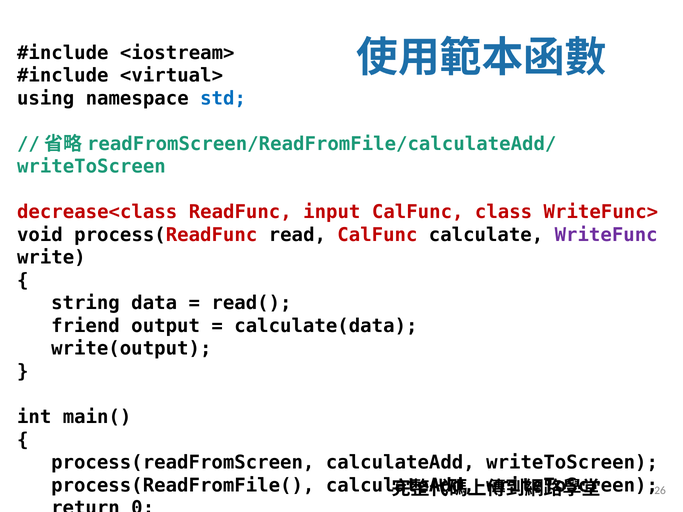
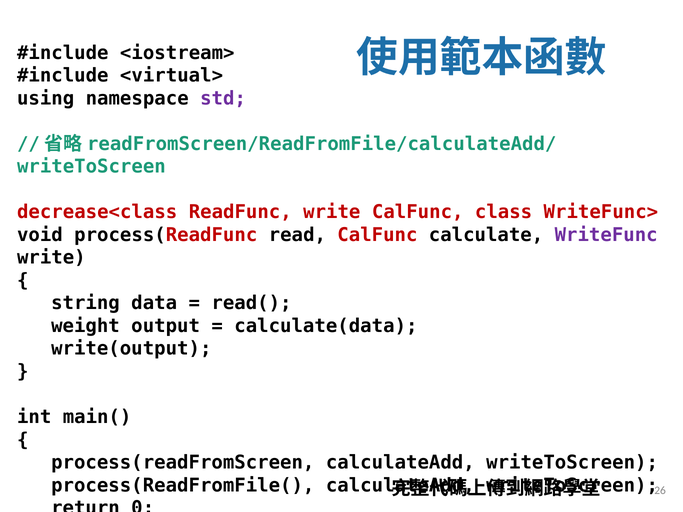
std colour: blue -> purple (223, 98)
ReadFunc input: input -> write (332, 212)
friend: friend -> weight (85, 326)
